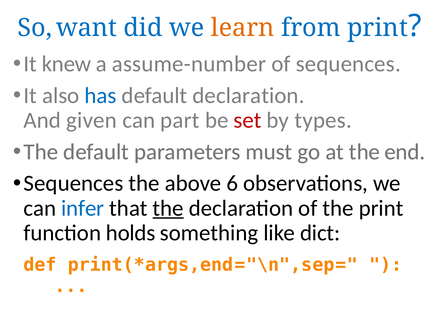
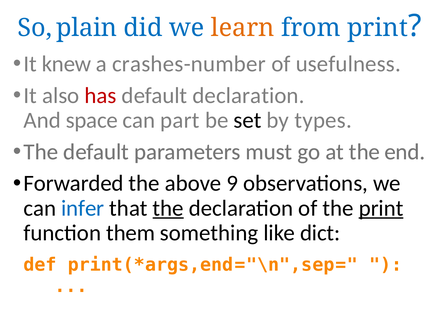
want: want -> plain (87, 28)
assume-number: assume-number -> crashes-number (189, 64)
of sequences: sequences -> usefulness (348, 64)
has colour: blue -> red (101, 96)
given: given -> space (92, 120)
set colour: red -> black (248, 120)
Sequences: Sequences -> Forwarded (74, 184)
6: 6 -> 9 (232, 184)
print underline: none -> present (381, 208)
holds: holds -> them (131, 233)
